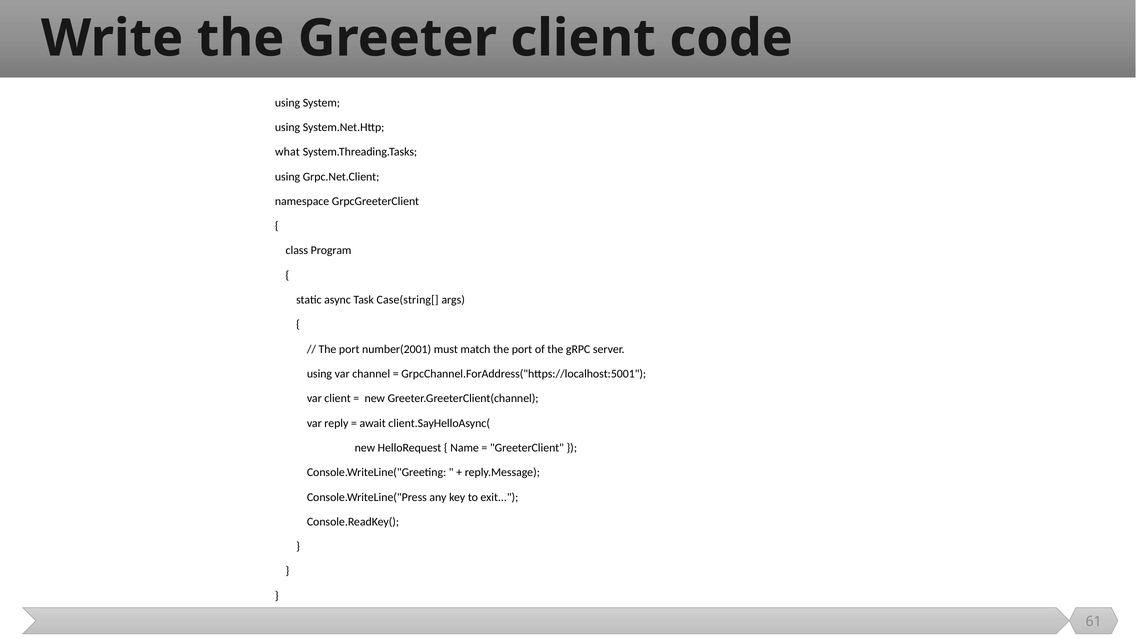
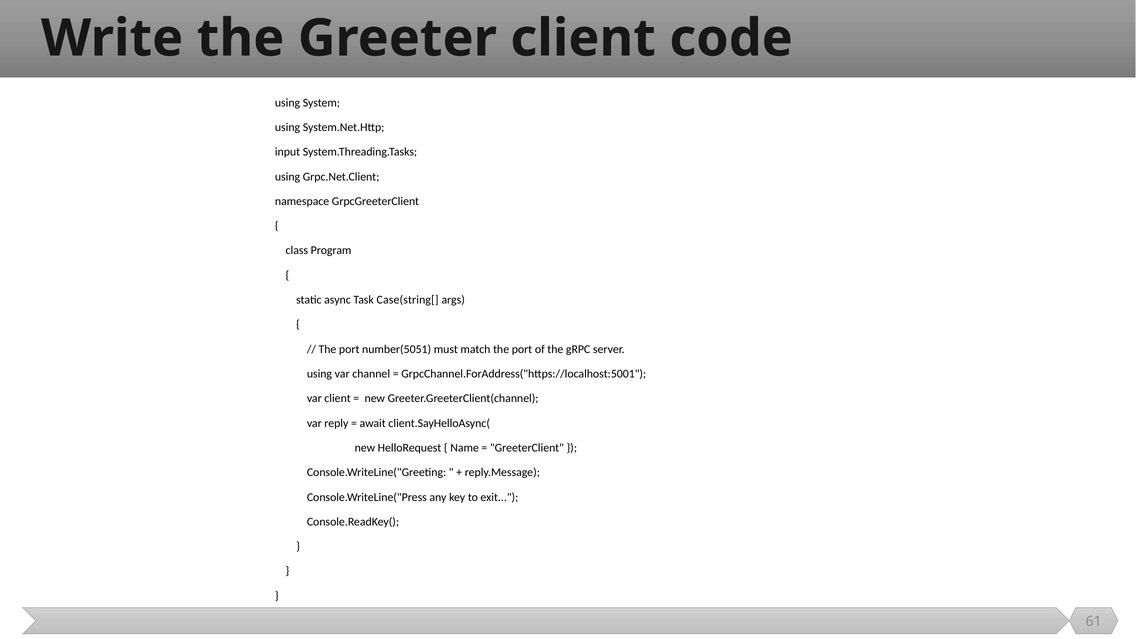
what: what -> input (288, 152)
number(2001: number(2001 -> number(5051 (397, 349)
